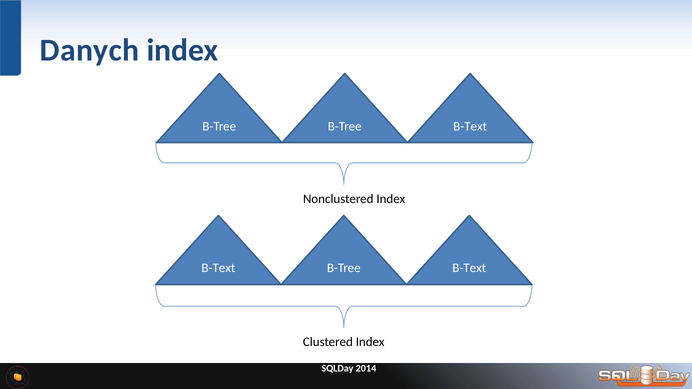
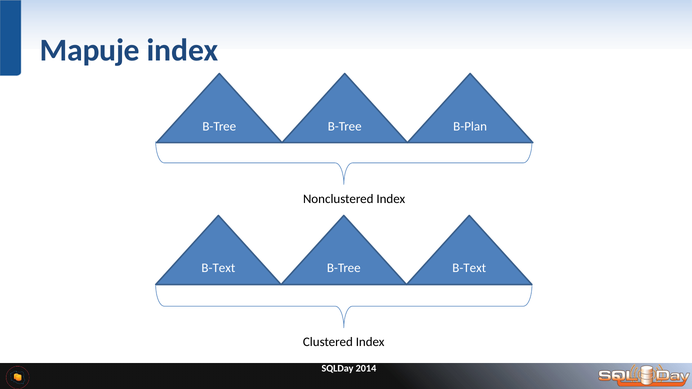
Danych: Danych -> Mapuje (90, 50)
B-Tree B-Text: B-Text -> B-Plan (470, 126)
